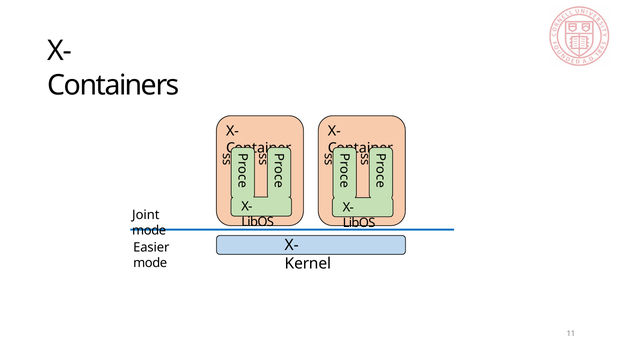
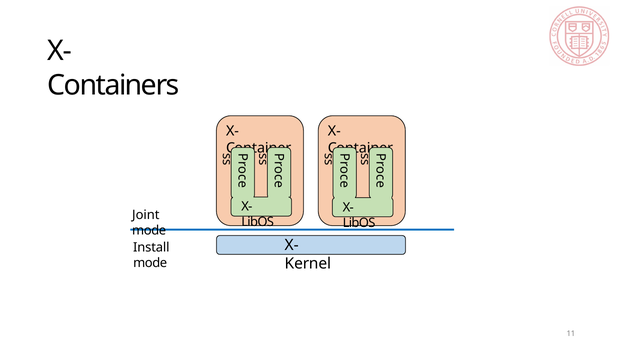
Easier: Easier -> Install (151, 247)
